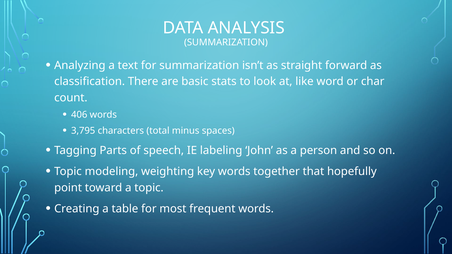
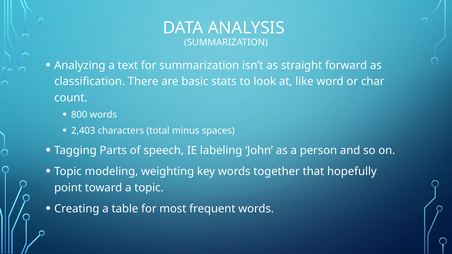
406: 406 -> 800 (79, 115)
3,795: 3,795 -> 2,403 (83, 131)
